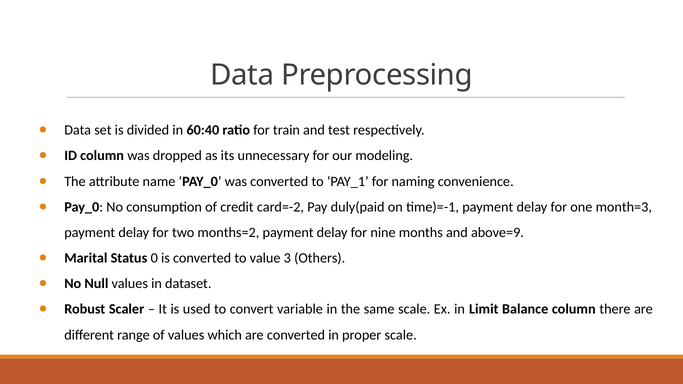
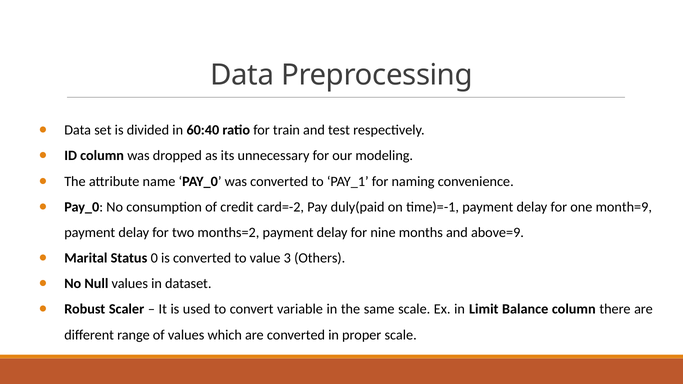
month=3: month=3 -> month=9 (624, 207)
